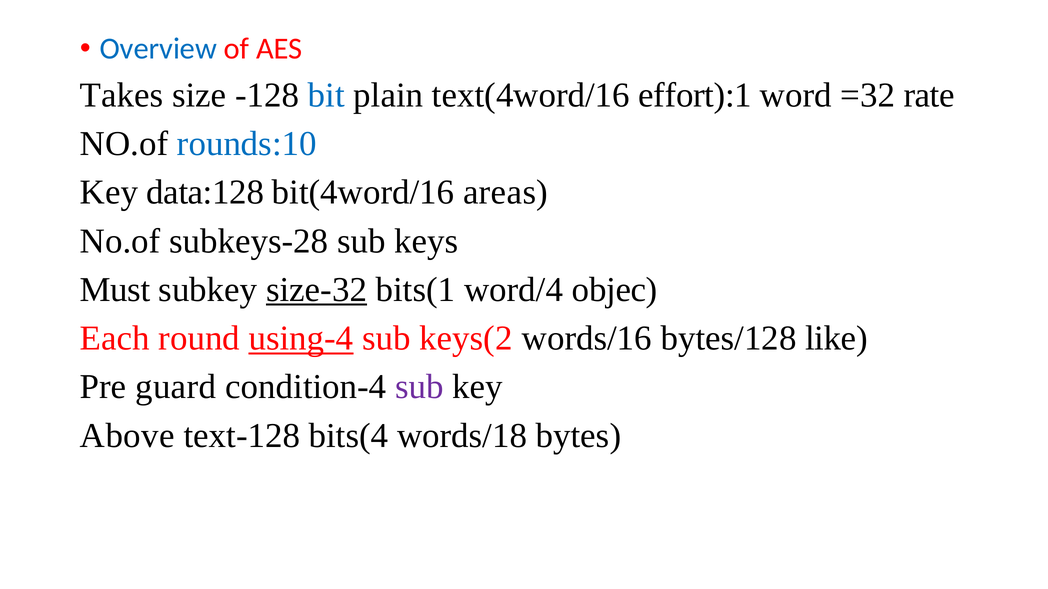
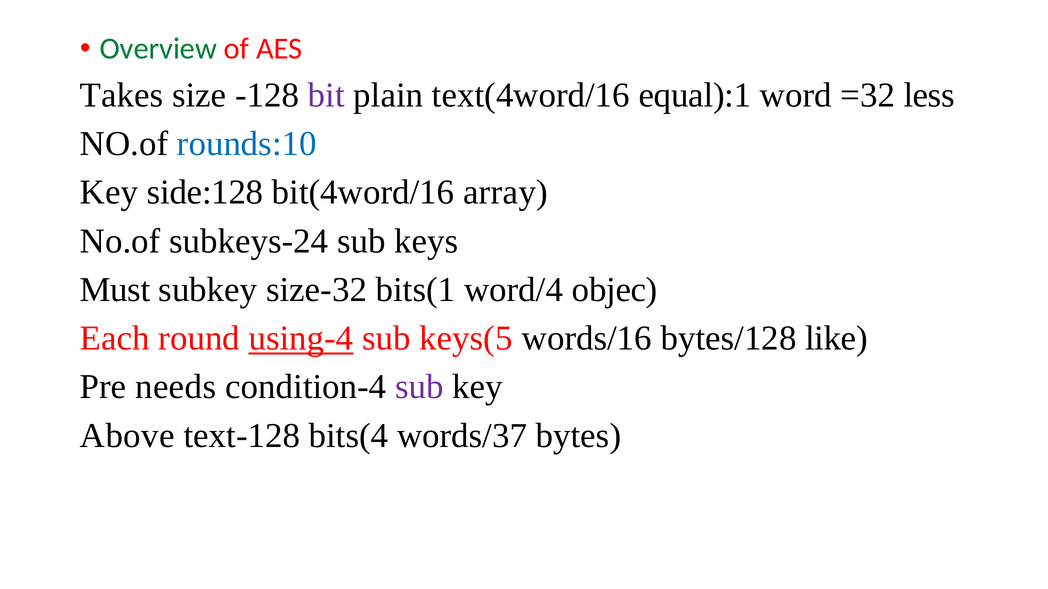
Overview colour: blue -> green (158, 49)
bit colour: blue -> purple (326, 95)
effort):1: effort):1 -> equal):1 (695, 95)
rate: rate -> less (929, 95)
data:128: data:128 -> side:128 (205, 193)
areas: areas -> array (506, 193)
subkeys-28: subkeys-28 -> subkeys-24 (249, 241)
size-32 underline: present -> none (317, 290)
keys(2: keys(2 -> keys(5 (466, 339)
guard: guard -> needs (176, 387)
words/18: words/18 -> words/37 (462, 436)
